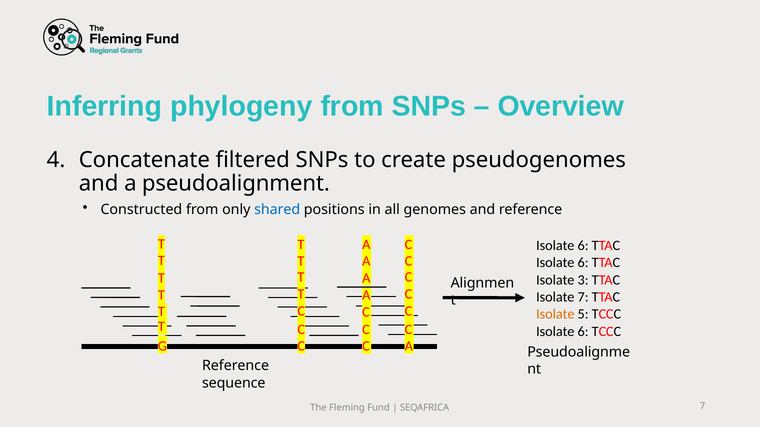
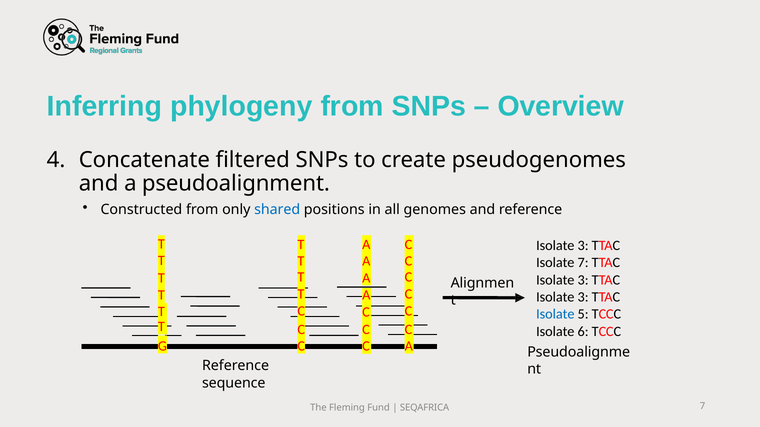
6: 6 -> 3 (583, 246)
6: 6 -> 7 (583, 263)
7: 7 -> 3 (583, 297)
Isolate colour: orange -> blue (555, 314)
